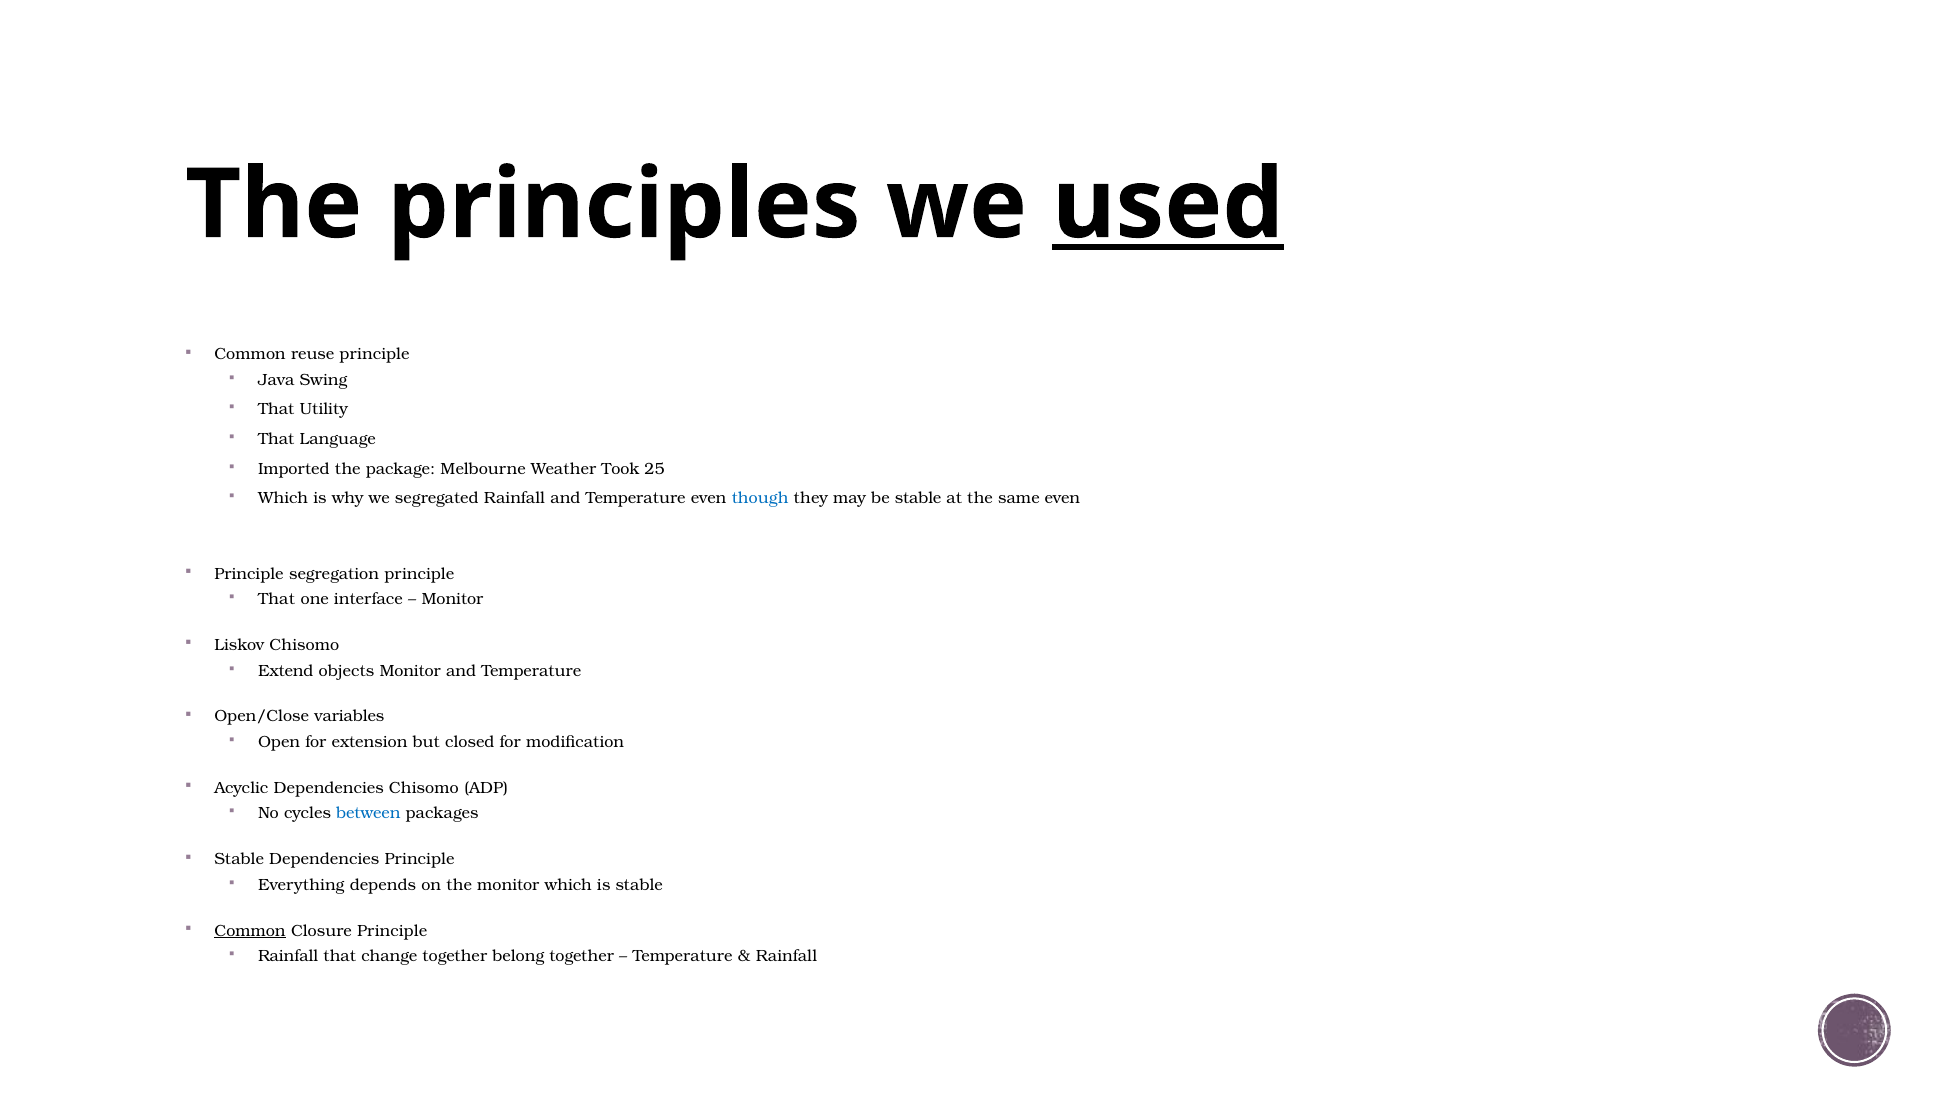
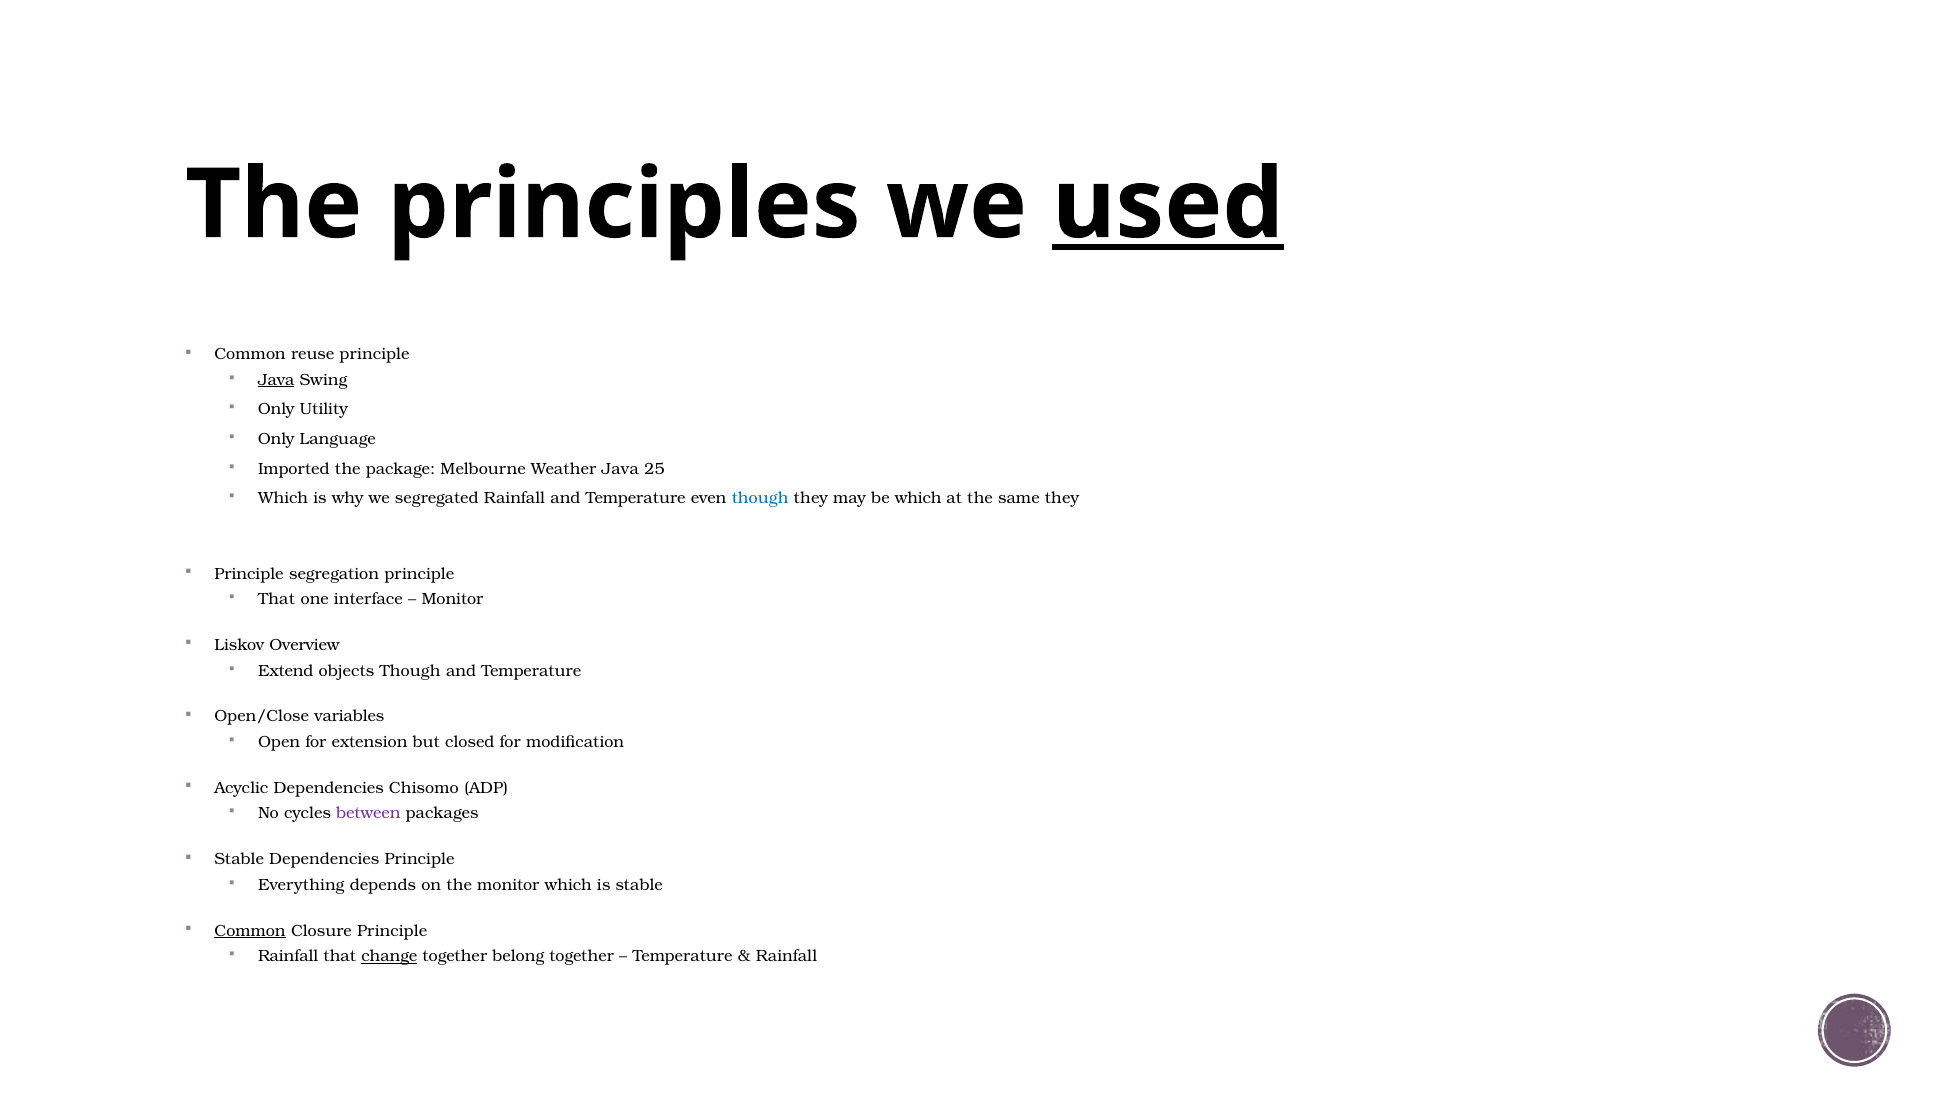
Java underline: none -> present (276, 380)
That: That -> Only (276, 409)
That: That -> Only (276, 439)
Weather Took: Took -> Java (620, 469)
be stable: stable -> which (918, 498)
same even: even -> they (1062, 498)
Liskov Chisomo: Chisomo -> Overview (304, 645)
objects Monitor: Monitor -> Though (410, 670)
between colour: blue -> purple (368, 813)
change underline: none -> present (389, 956)
